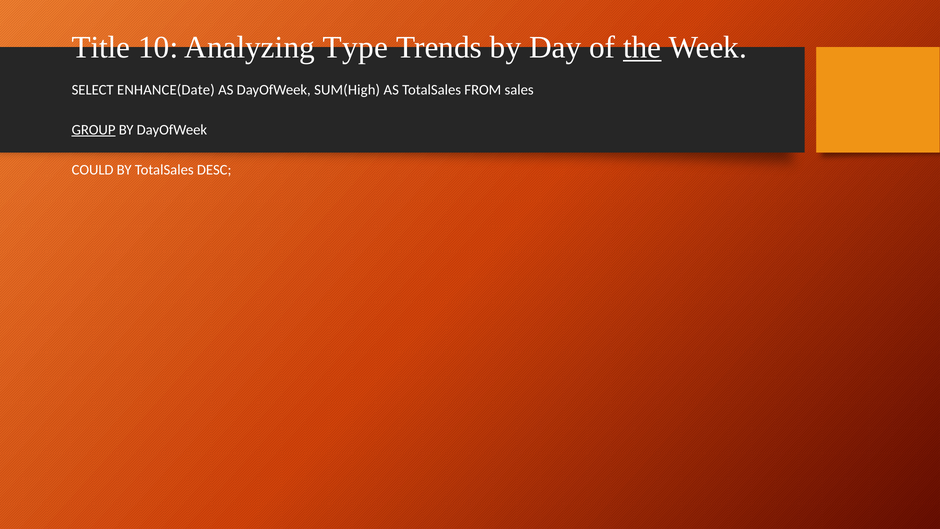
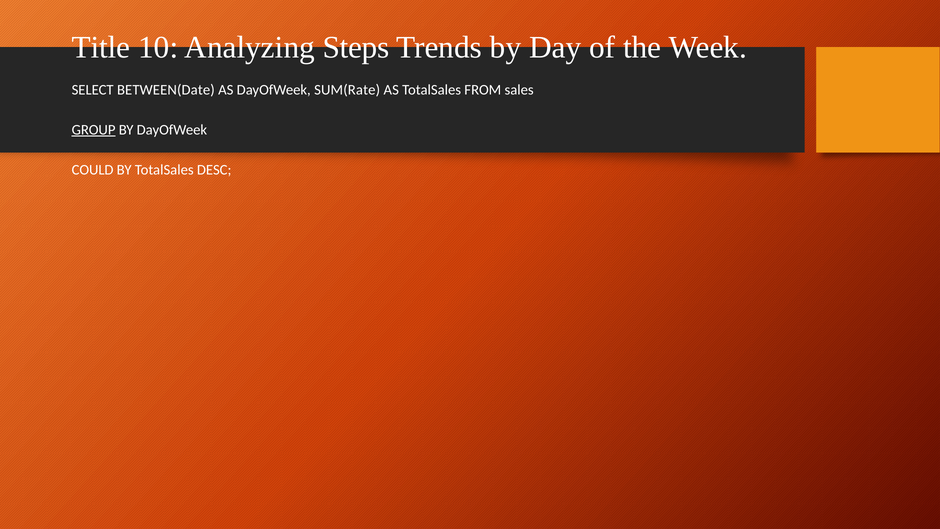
Type: Type -> Steps (356, 47)
the underline: present -> none (642, 47)
ENHANCE(Date: ENHANCE(Date -> BETWEEN(Date (166, 90)
SUM(High: SUM(High -> SUM(Rate (347, 90)
